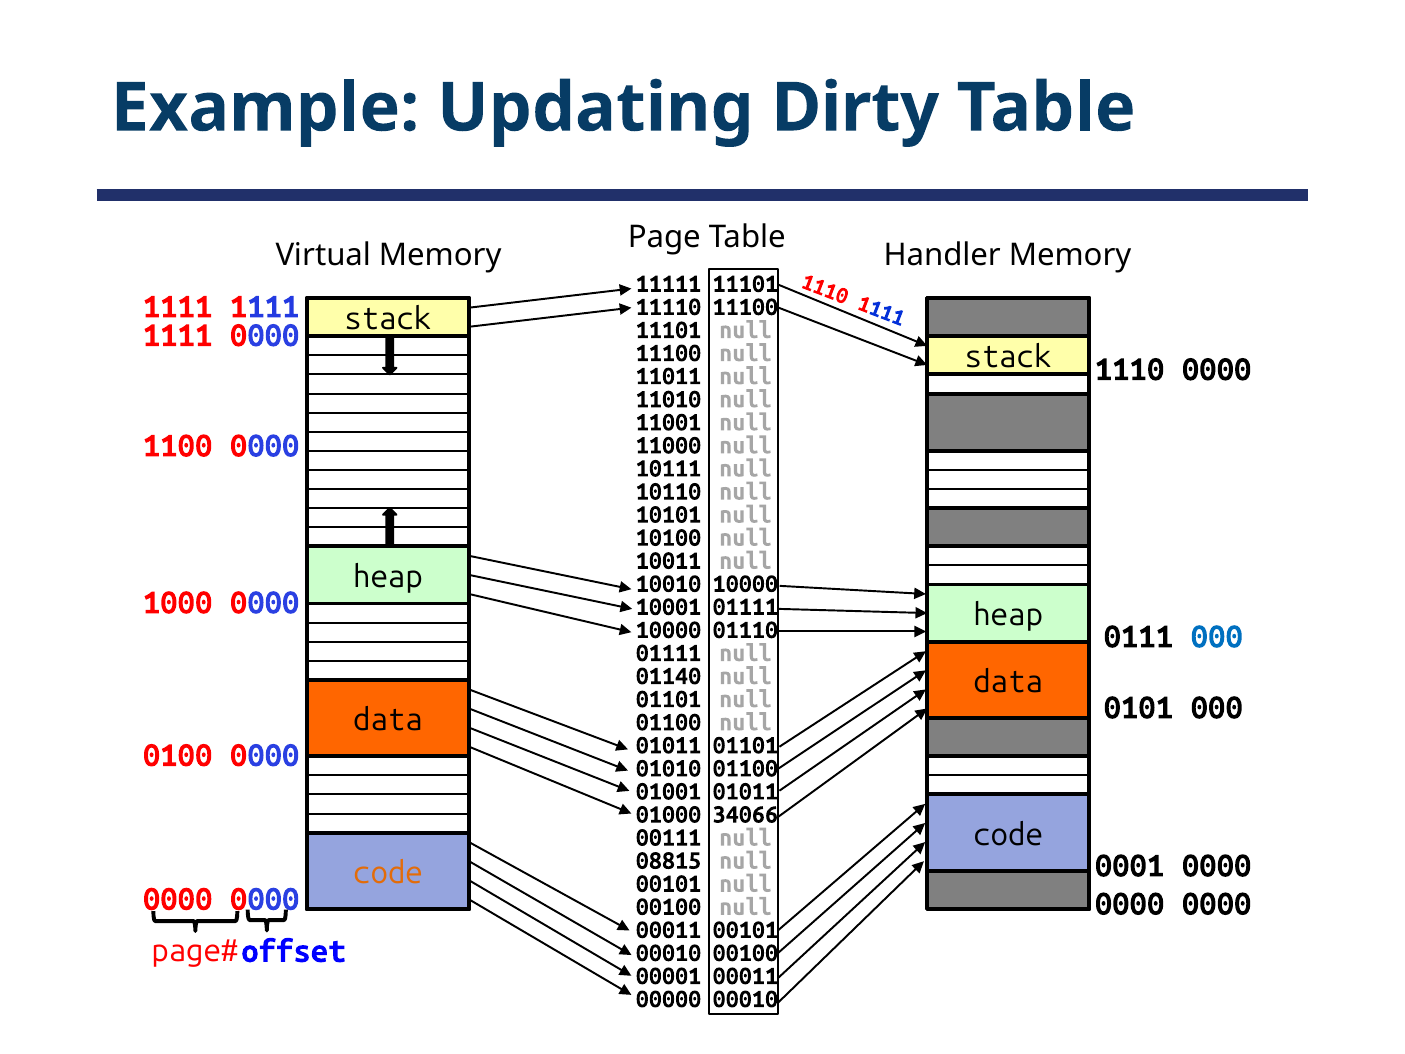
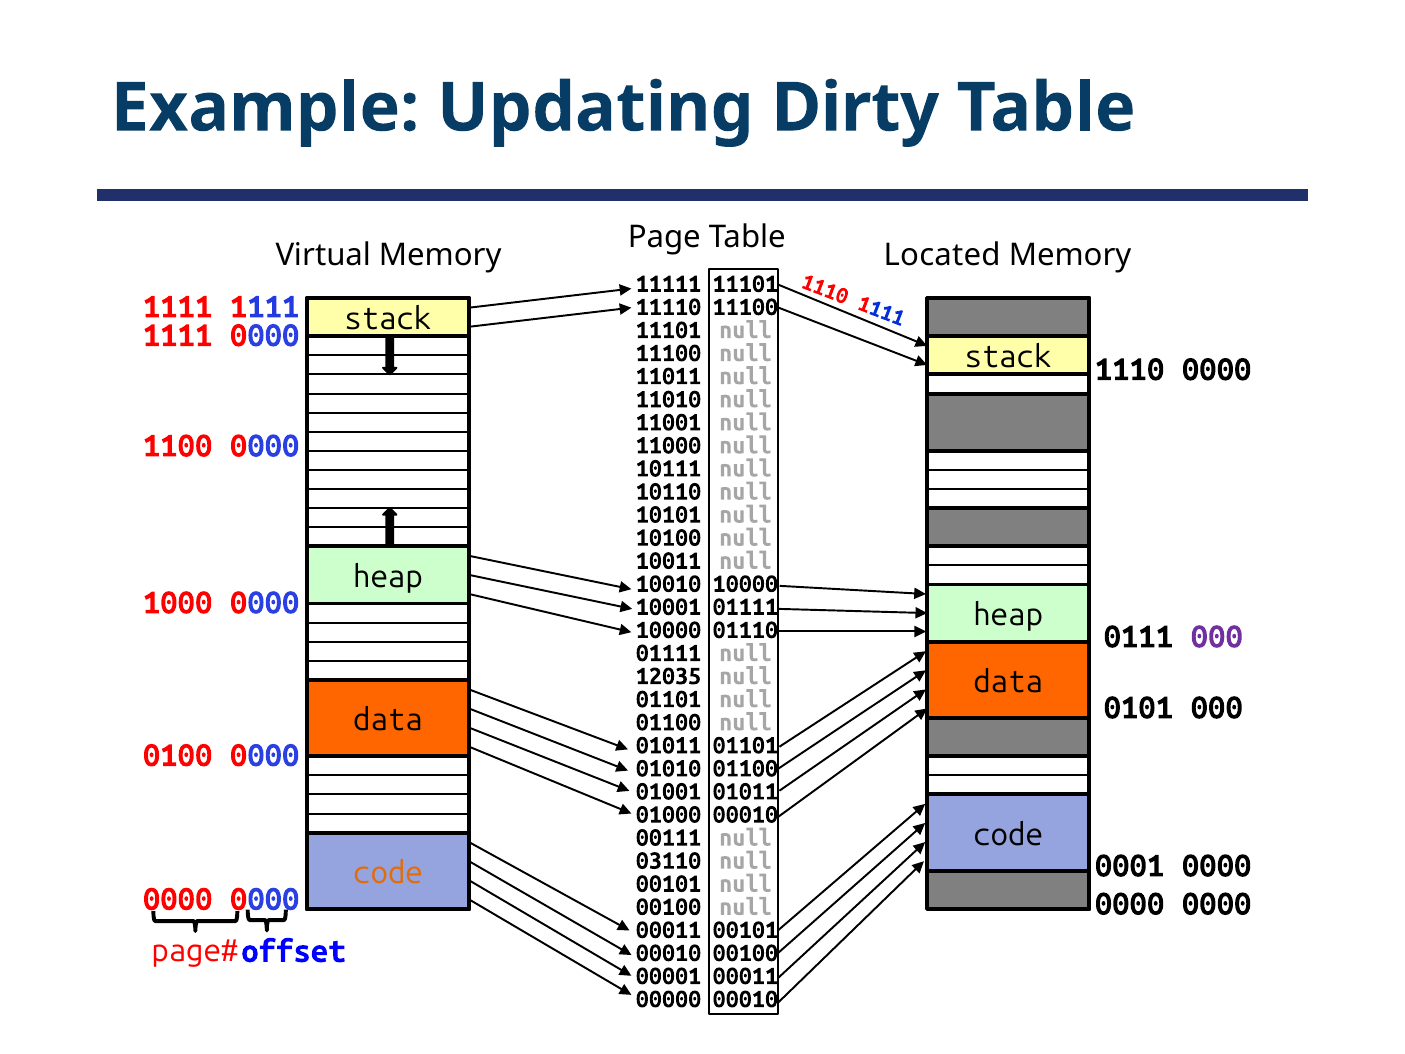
Handler: Handler -> Located (942, 255)
000 colour: blue -> purple (1217, 637)
01140: 01140 -> 12035 (668, 676)
34066: 34066 -> 00010 (745, 815)
08815: 08815 -> 03110 (668, 861)
